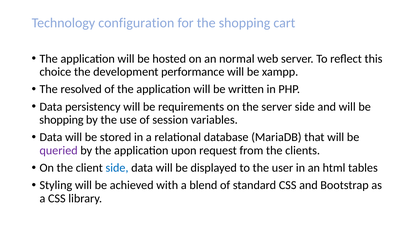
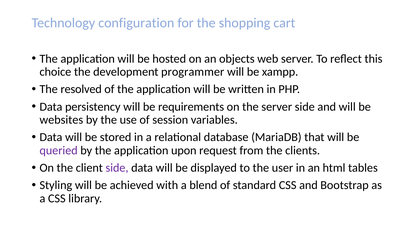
normal: normal -> objects (237, 59)
performance: performance -> programmer (193, 72)
shopping: shopping -> websites (61, 120)
side colour: blue -> purple (117, 168)
